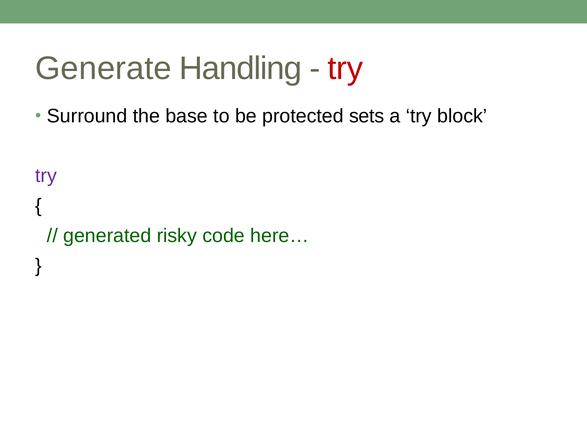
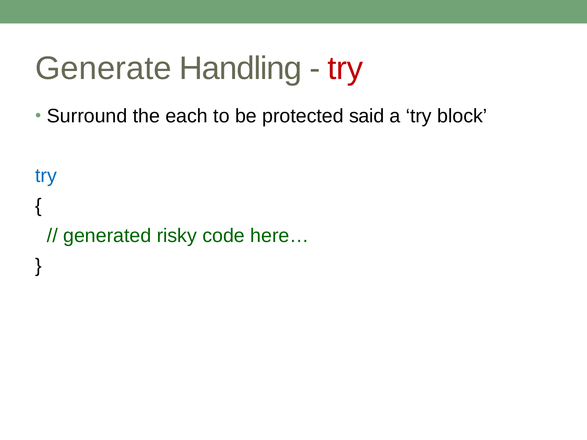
base: base -> each (187, 116)
sets: sets -> said (367, 116)
try colour: purple -> blue (46, 176)
